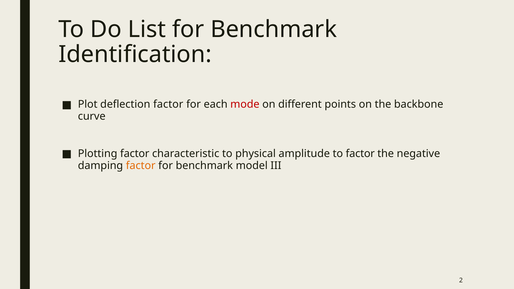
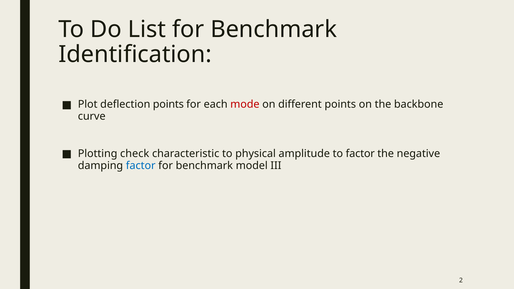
deflection factor: factor -> points (168, 104)
Plotting factor: factor -> check (135, 154)
factor colour: orange -> blue (141, 166)
